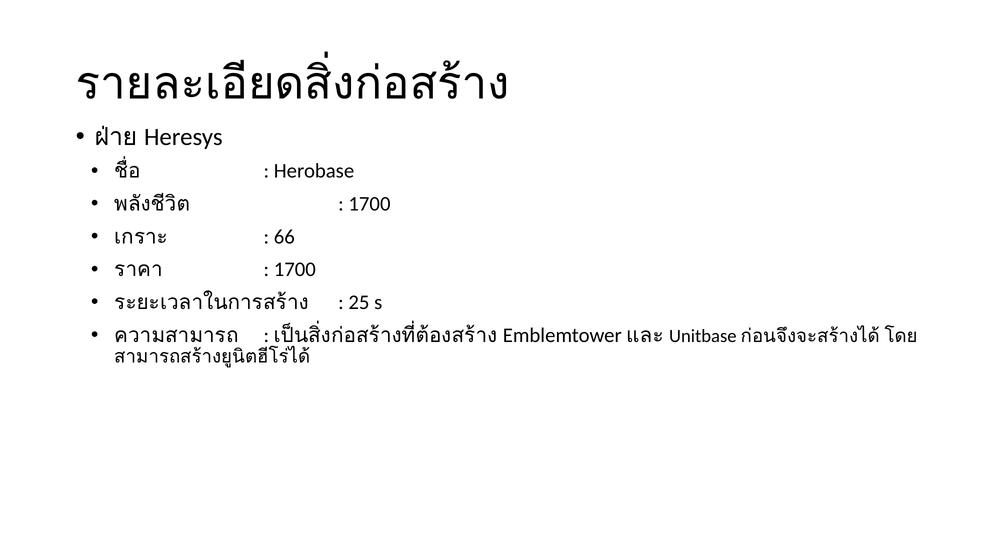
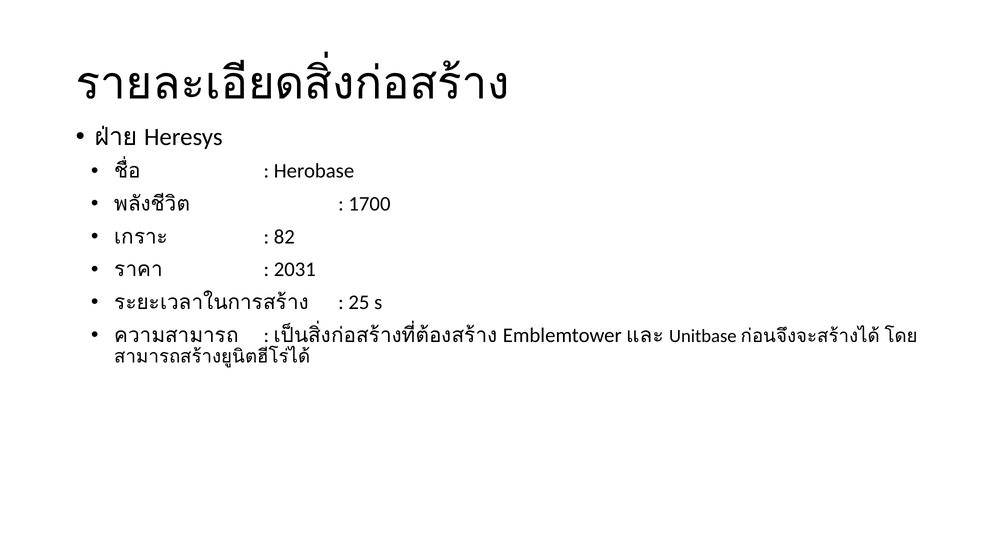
66: 66 -> 82 (284, 237)
1700: 1700 -> 2031 (295, 269)
